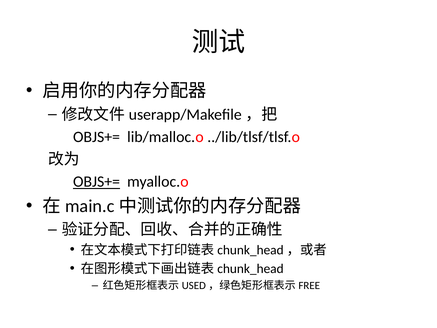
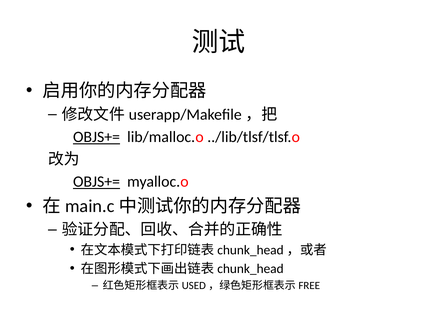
OBJS+= underline: none -> present (97, 137)
